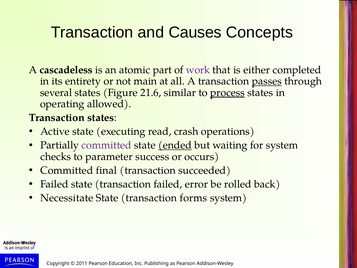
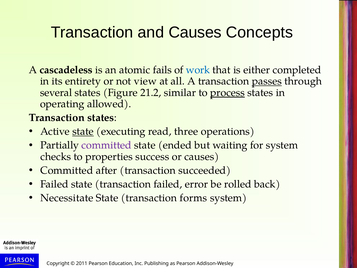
part: part -> fails (162, 70)
work colour: purple -> blue (198, 70)
main: main -> view (145, 81)
21.6: 21.6 -> 21.2 (151, 92)
state underline: none -> present (83, 131)
crash: crash -> three (186, 131)
ended underline: present -> none (175, 145)
parameter: parameter -> properties (109, 156)
or occurs: occurs -> causes (202, 156)
final: final -> after (106, 170)
